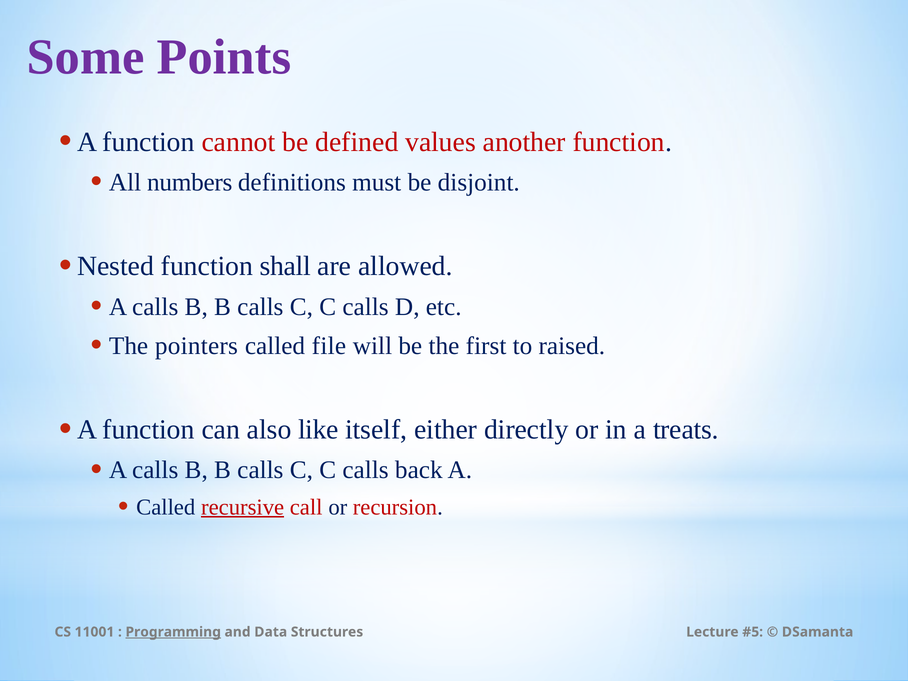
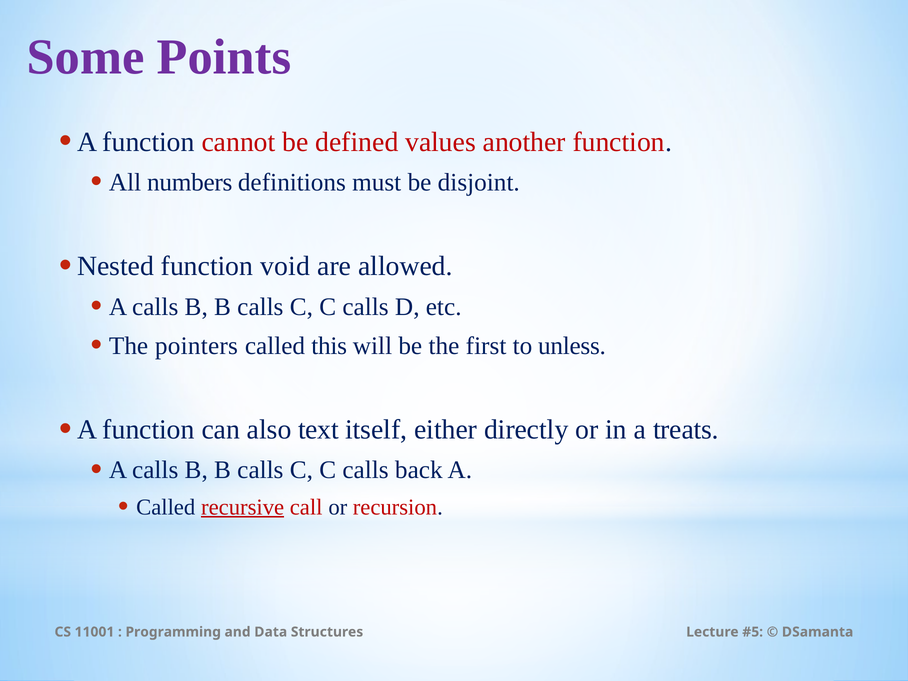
shall: shall -> void (285, 266)
file: file -> this (329, 346)
raised: raised -> unless (572, 346)
like: like -> text (318, 430)
Programming underline: present -> none (173, 632)
